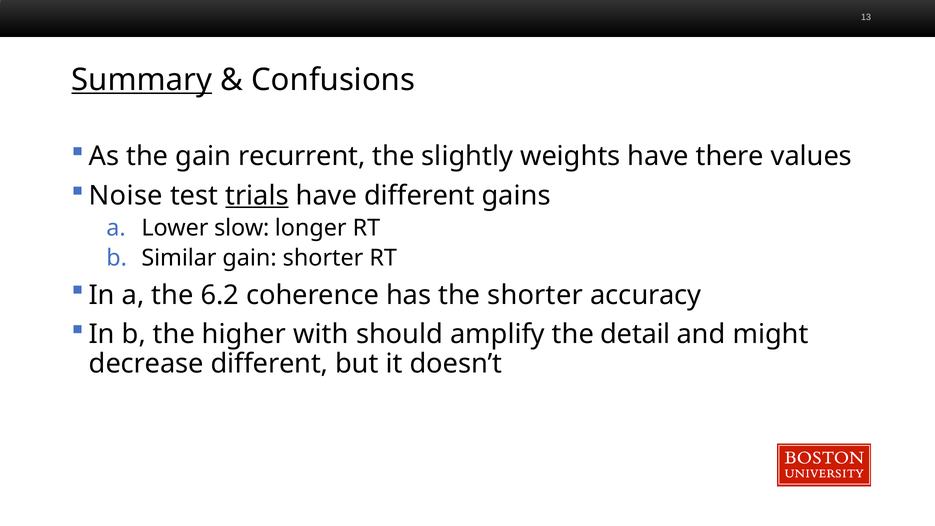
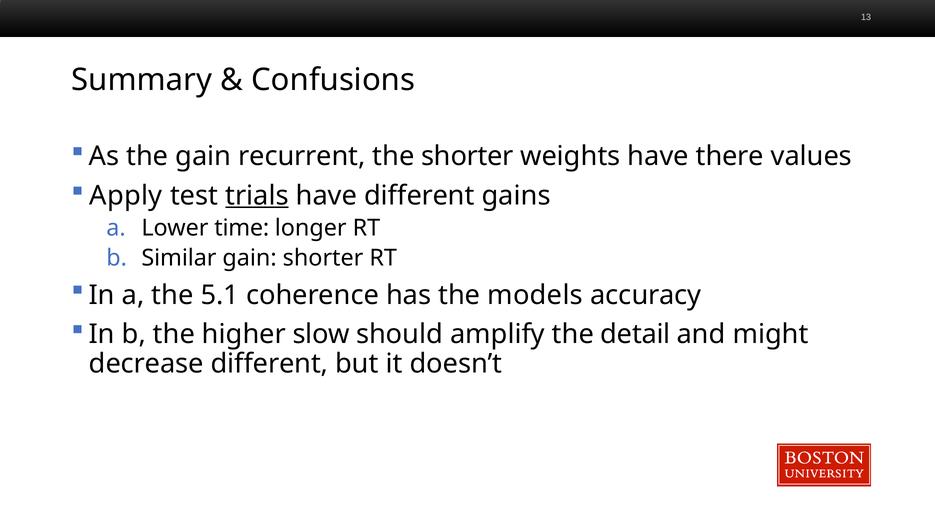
Summary underline: present -> none (142, 80)
the slightly: slightly -> shorter (467, 156)
Noise: Noise -> Apply (126, 196)
slow: slow -> time (242, 228)
6.2: 6.2 -> 5.1 (220, 295)
the shorter: shorter -> models (535, 295)
with: with -> slow (321, 334)
